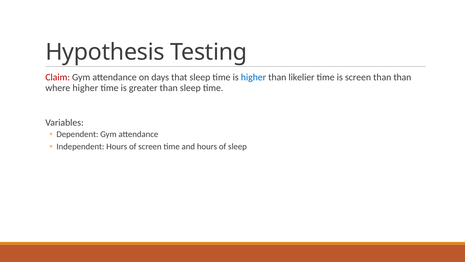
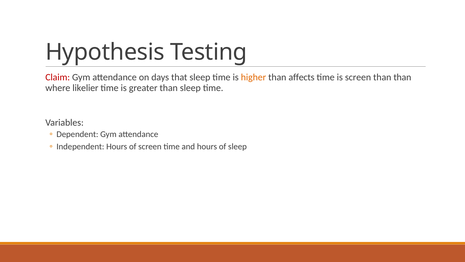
higher colour: blue -> orange (253, 77)
likelier: likelier -> affects (302, 77)
where higher: higher -> likelier (85, 88)
